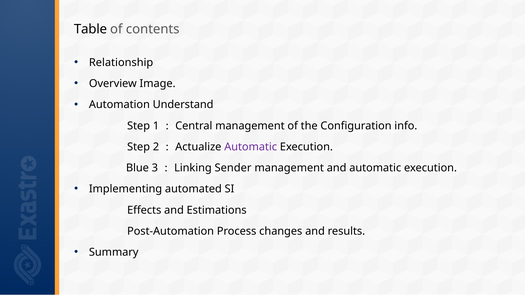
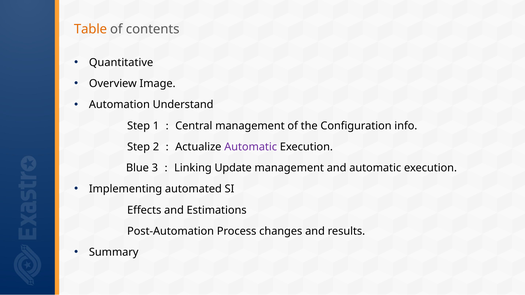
Table colour: black -> orange (90, 29)
Relationship: Relationship -> Quantitative (121, 63)
Sender: Sender -> Update (233, 168)
